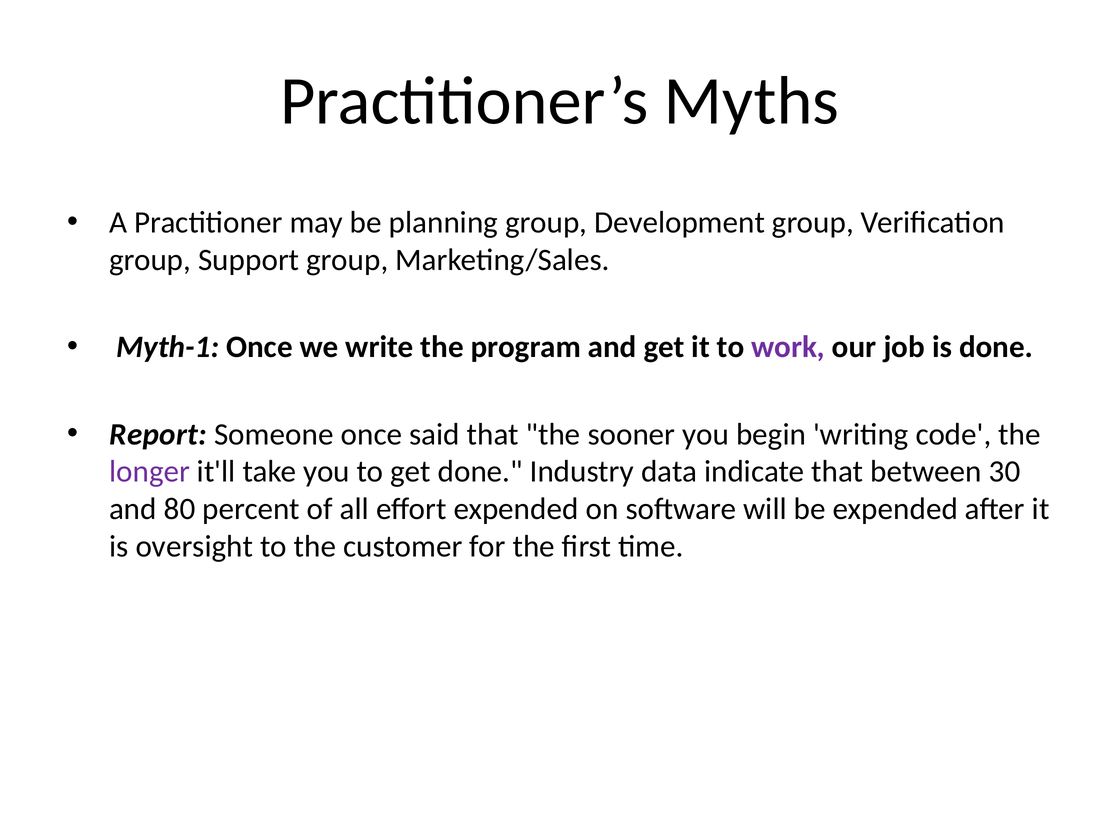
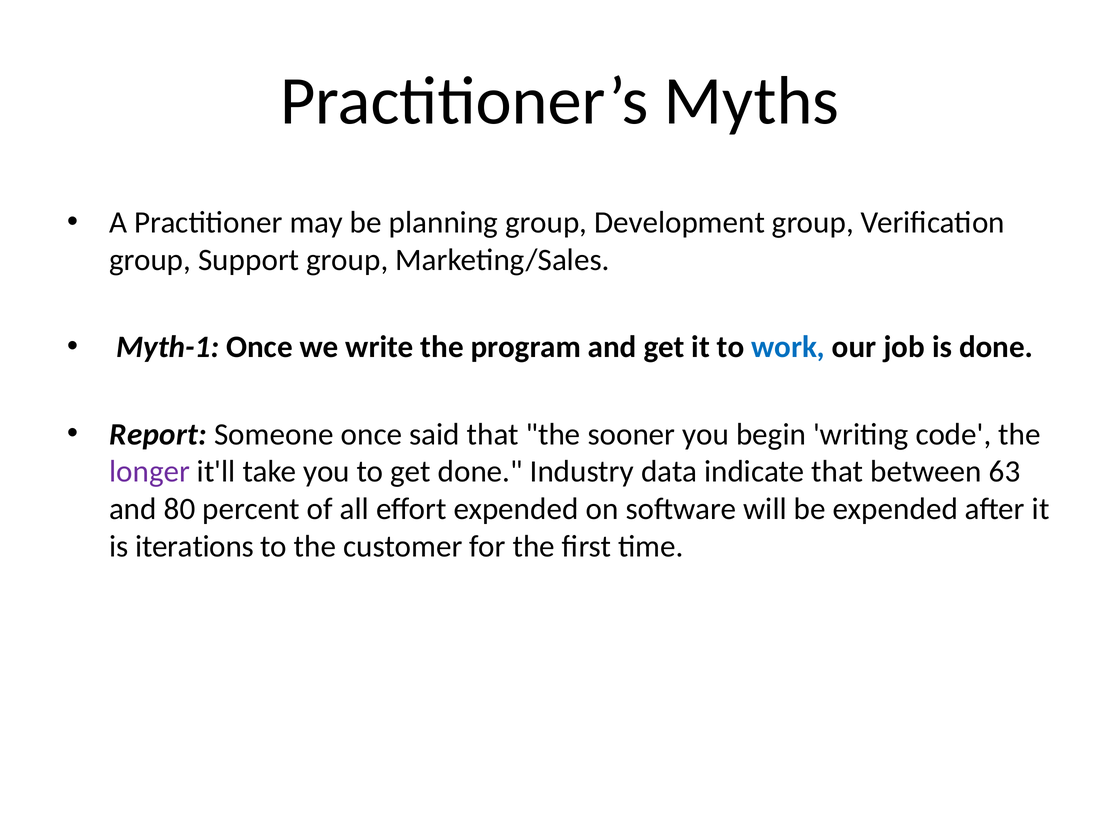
work colour: purple -> blue (788, 347)
30: 30 -> 63 (1005, 472)
oversight: oversight -> iterations (195, 547)
